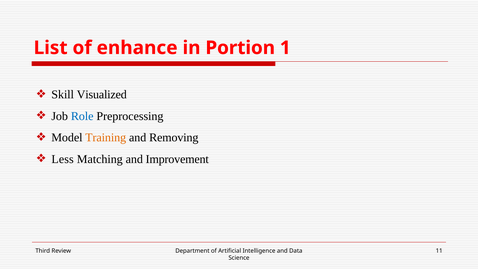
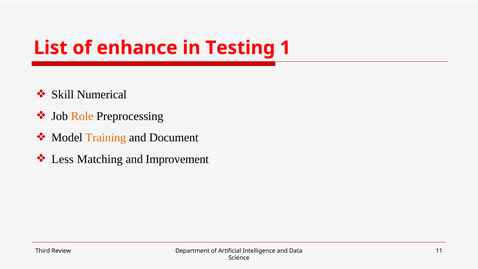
Portion: Portion -> Testing (240, 48)
Visualized: Visualized -> Numerical (102, 95)
Role colour: blue -> orange (82, 116)
Removing: Removing -> Document (174, 138)
